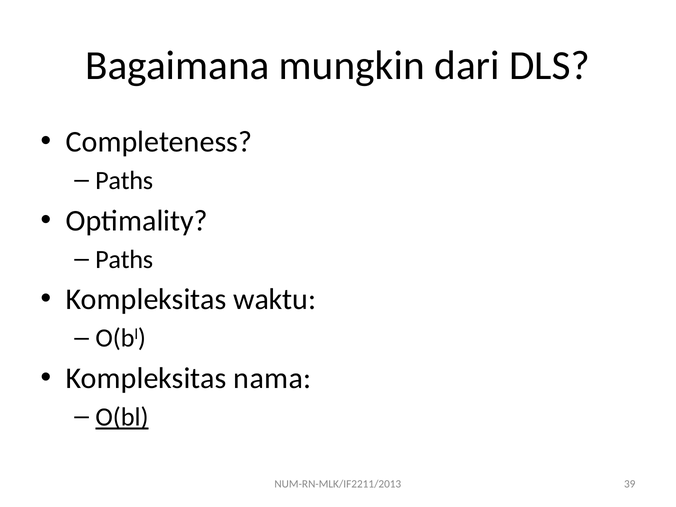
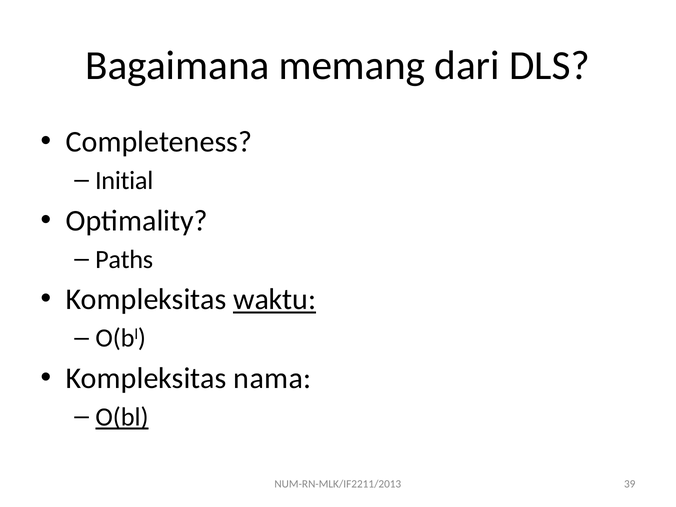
mungkin: mungkin -> memang (352, 65)
Paths: Paths -> Initial (124, 181)
waktu underline: none -> present (275, 300)
